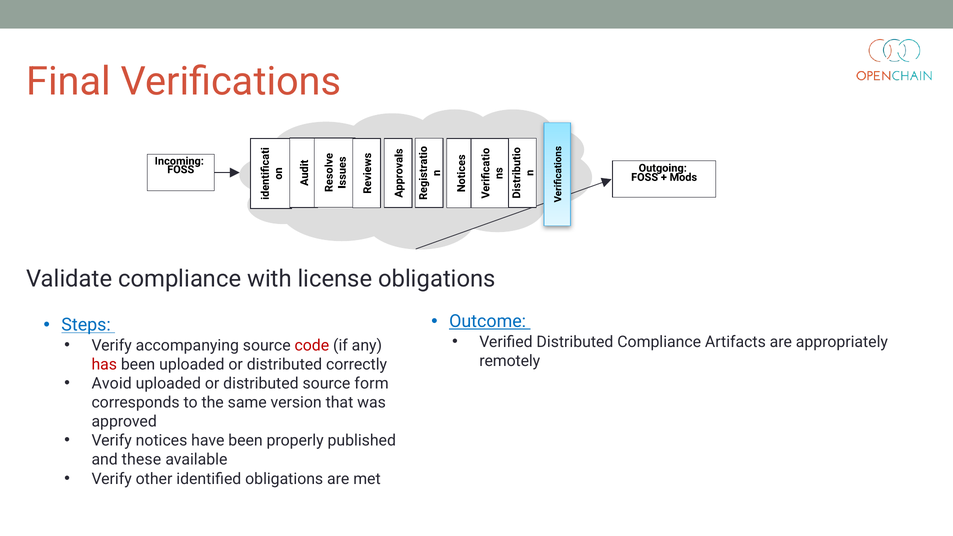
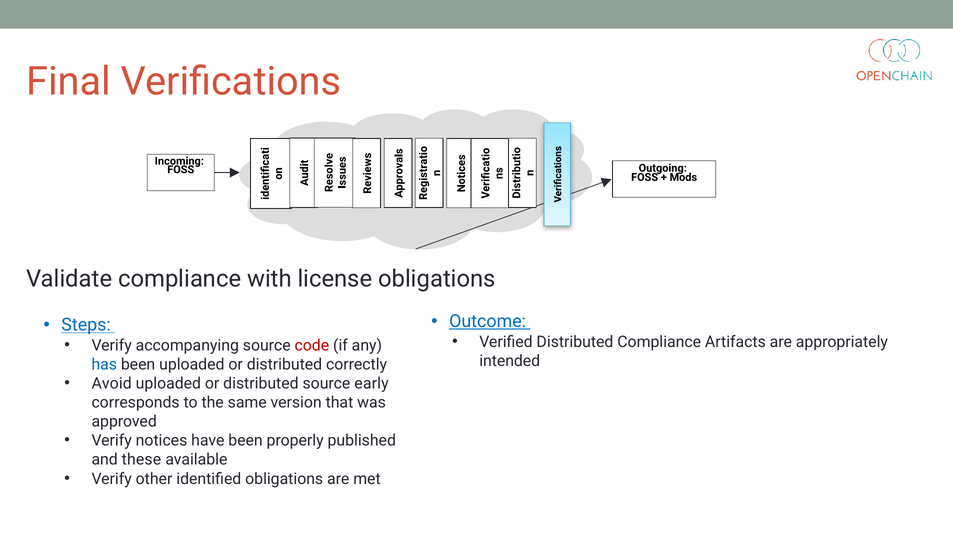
remotely: remotely -> intended (510, 361)
has colour: red -> blue (104, 365)
form: form -> early (372, 384)
